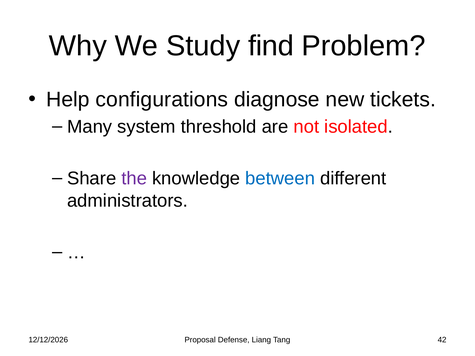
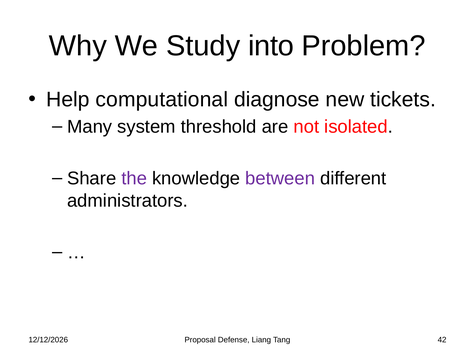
find: find -> into (271, 46)
configurations: configurations -> computational (162, 100)
between colour: blue -> purple (280, 179)
